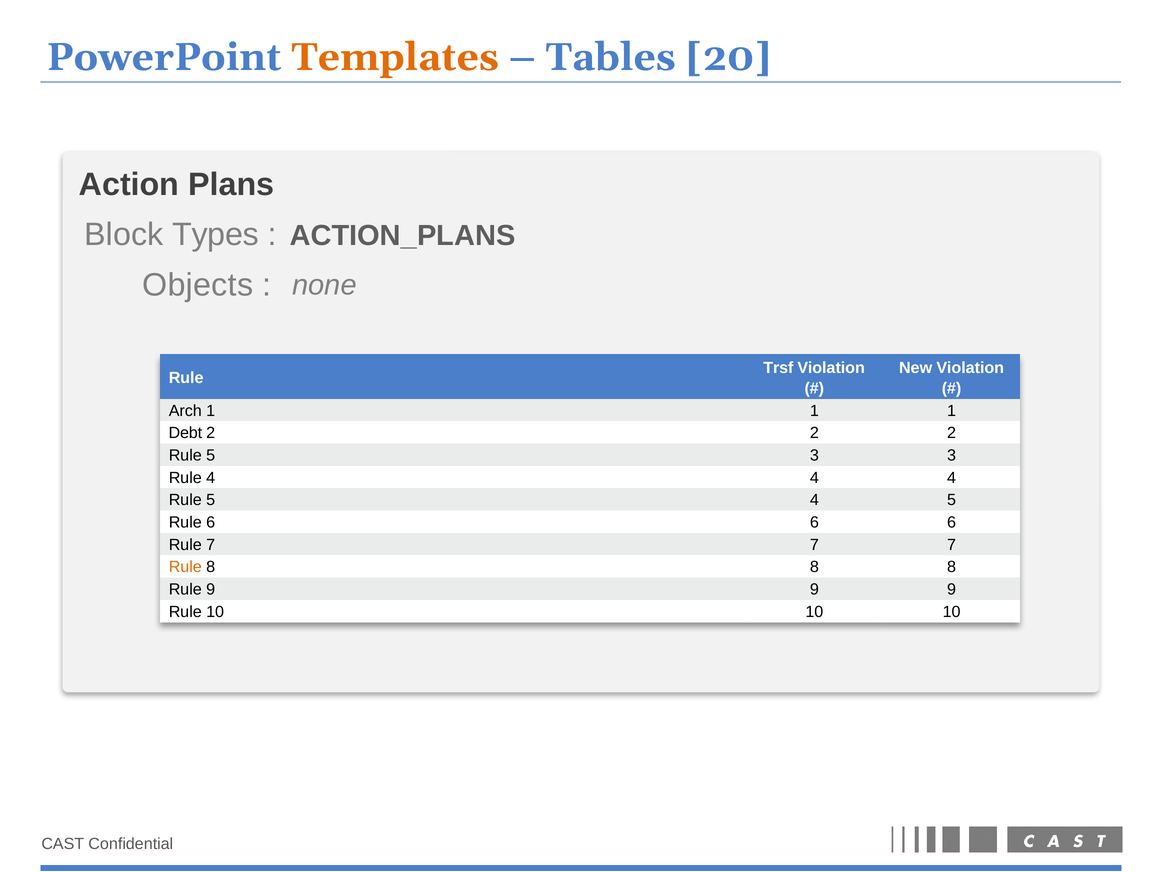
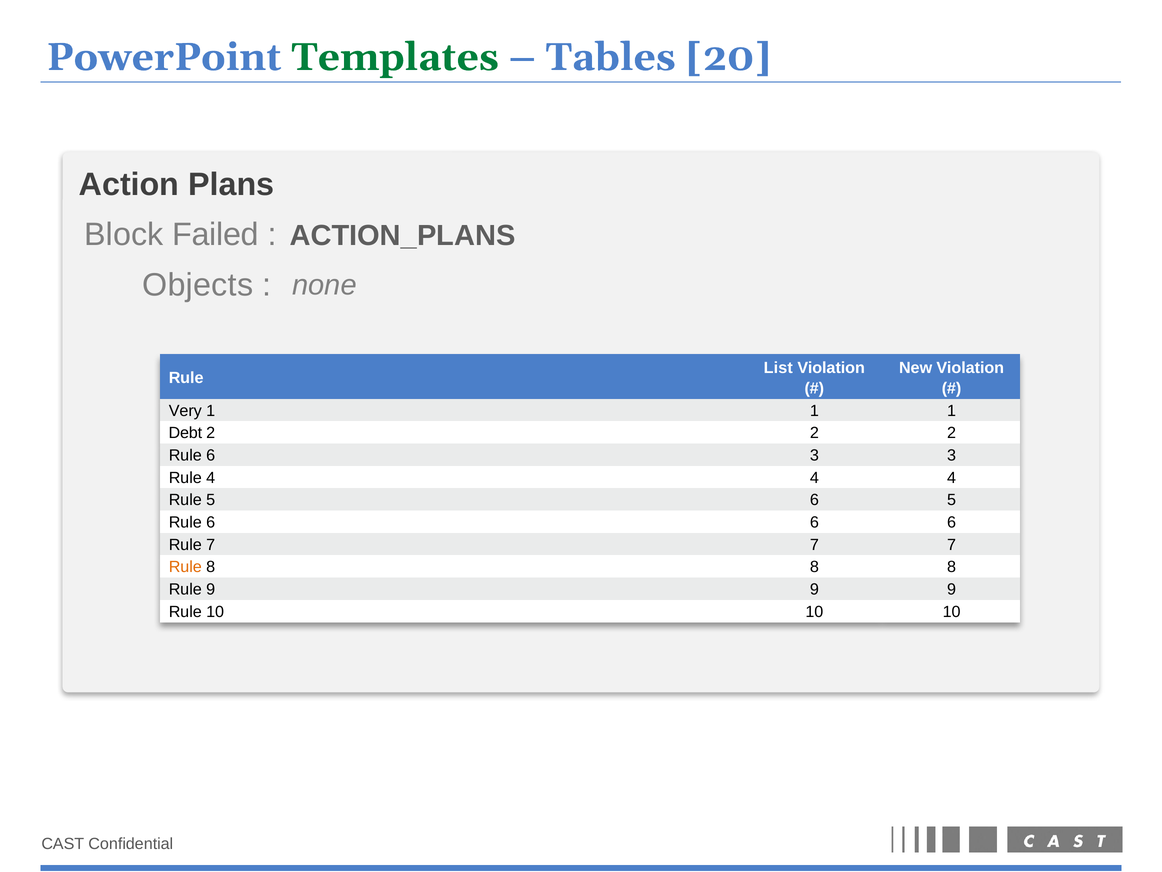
Templates colour: orange -> green (395, 57)
Types: Types -> Failed (216, 234)
Trsf: Trsf -> List (778, 368)
Arch: Arch -> Very (185, 411)
5: 5 -> 6 (211, 455)
5 4: 4 -> 6 (814, 500)
